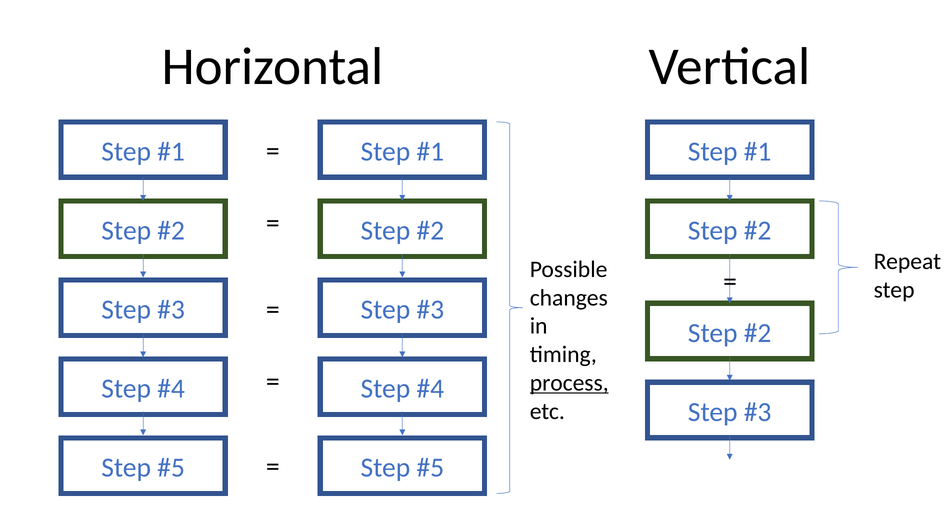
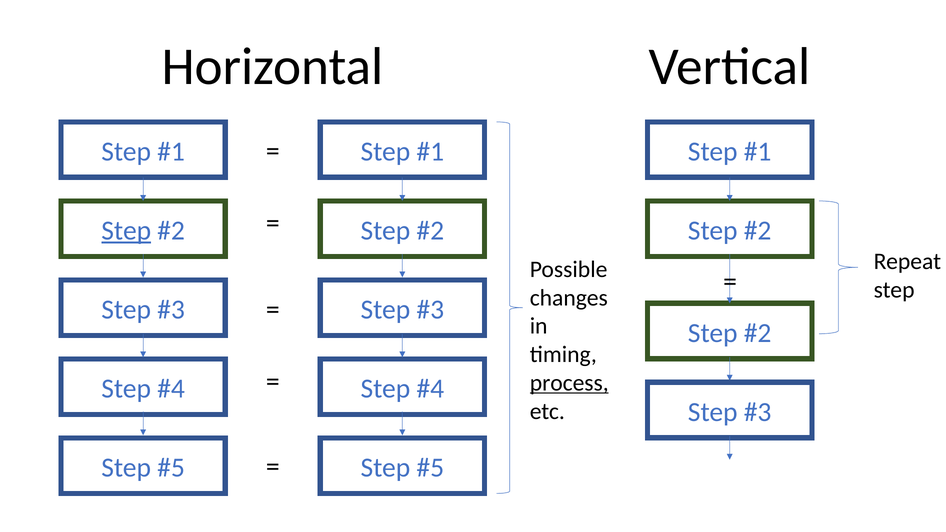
Step underline: none -> present (126, 231)
